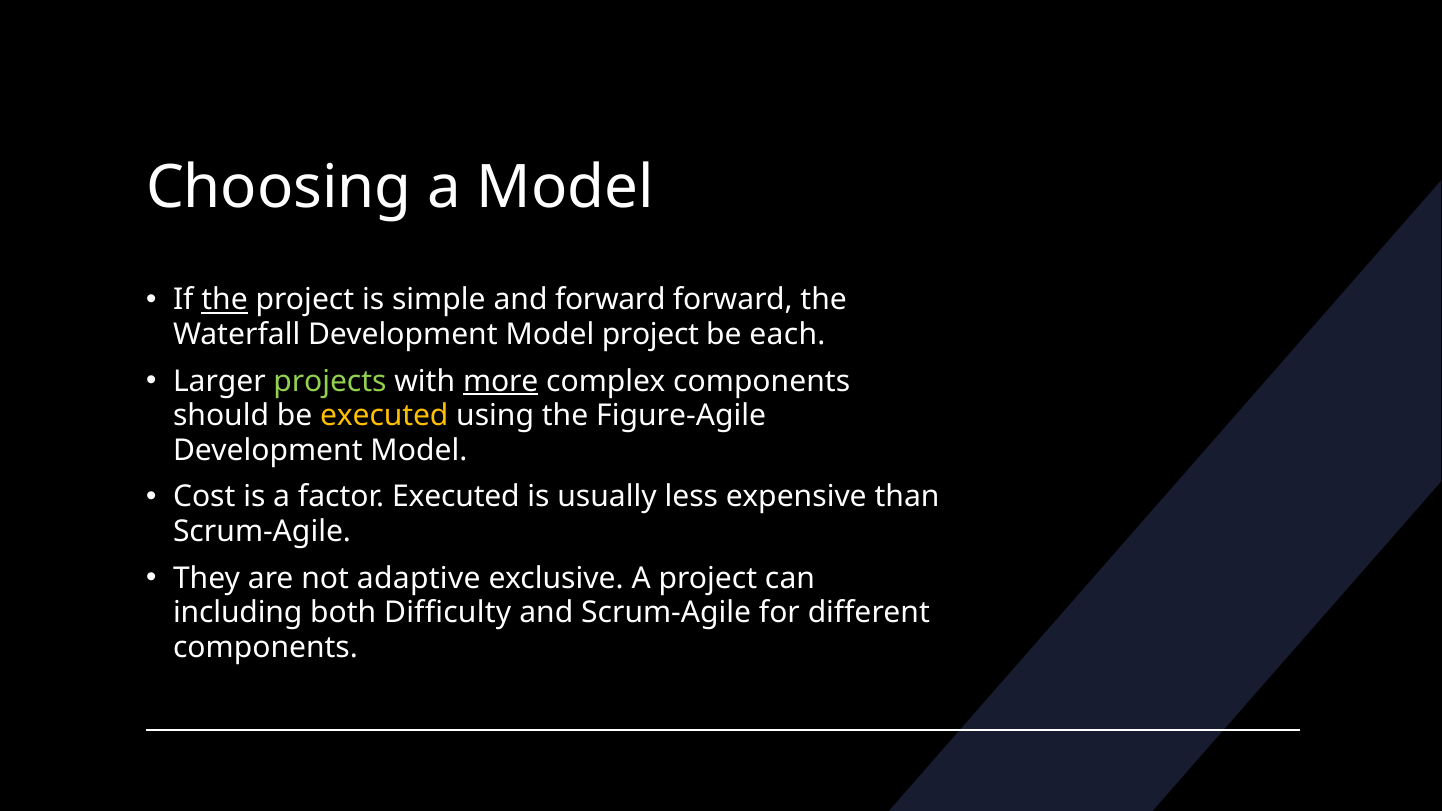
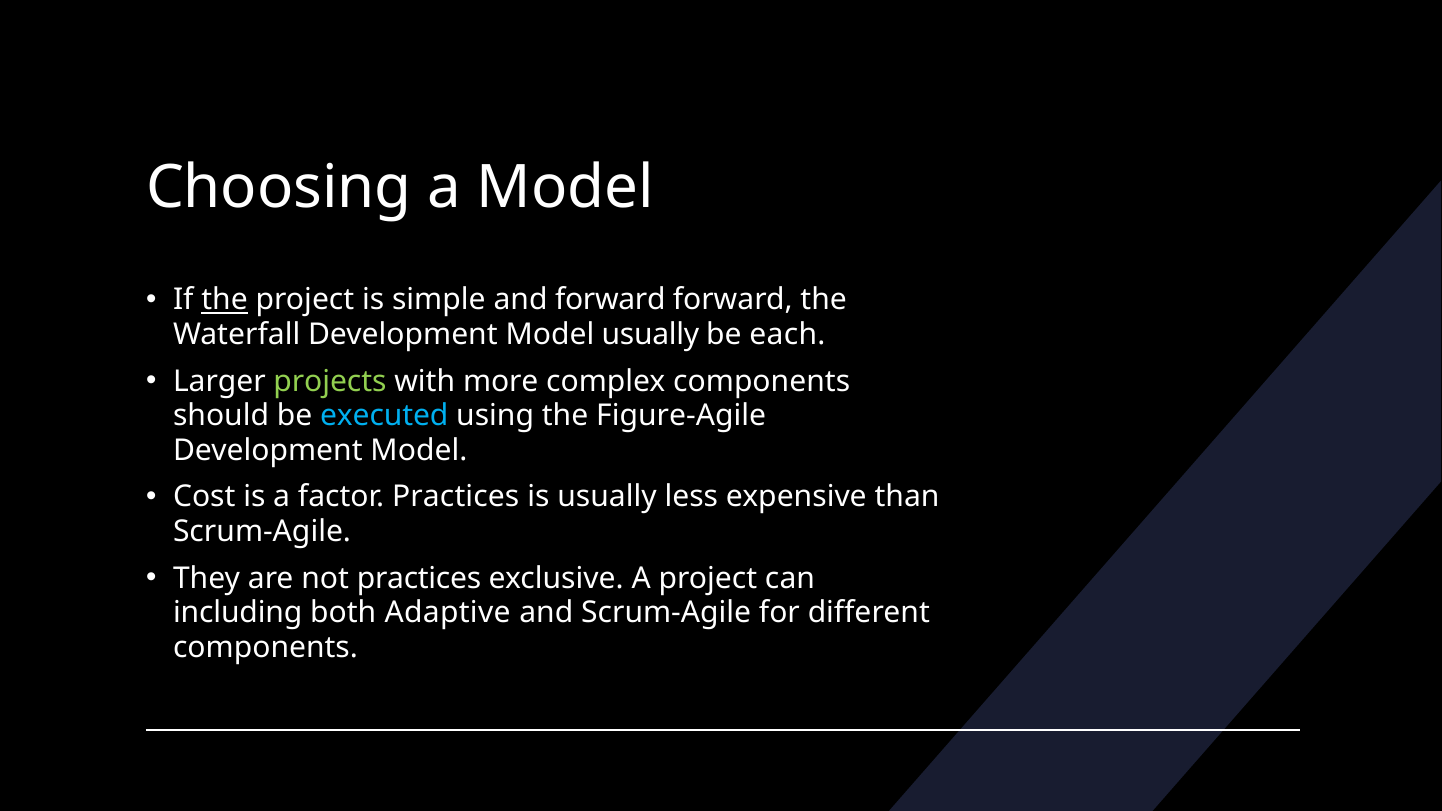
Model project: project -> usually (650, 335)
more underline: present -> none (501, 381)
executed colour: yellow -> light blue (384, 416)
factor Executed: Executed -> Practices (456, 497)
not adaptive: adaptive -> practices (419, 578)
Difficulty: Difficulty -> Adaptive (448, 613)
